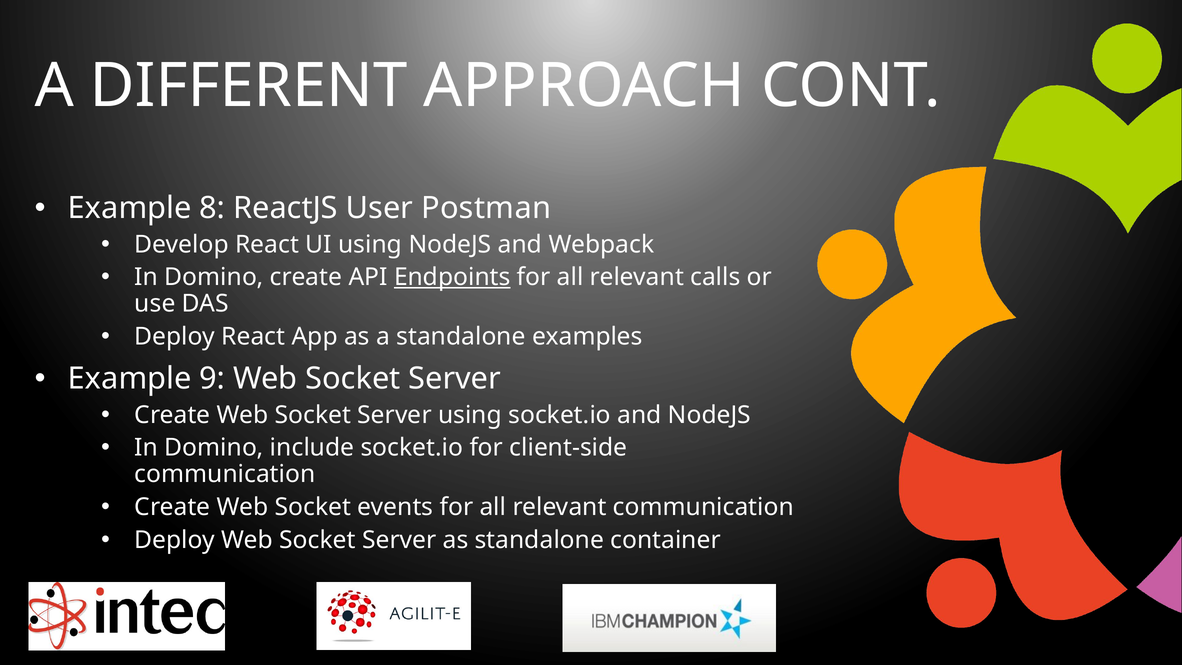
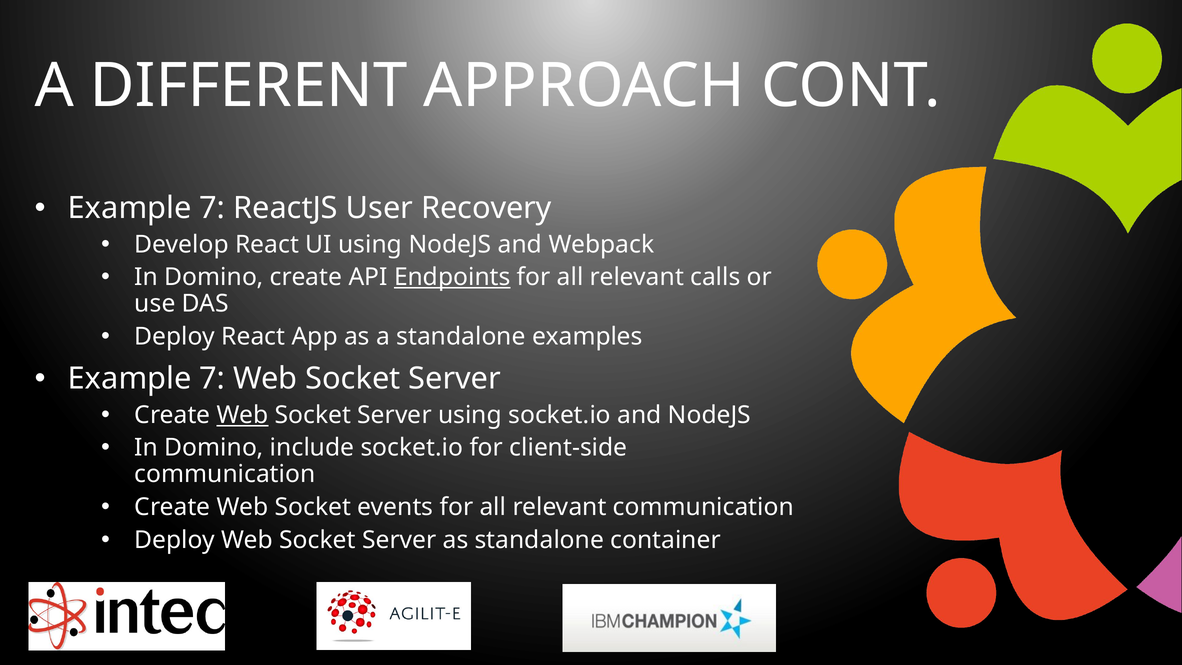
8: 8 -> 7 (212, 208)
Postman: Postman -> Recovery (486, 208)
9: 9 -> 7 (212, 379)
Web underline: none -> present (243, 415)
